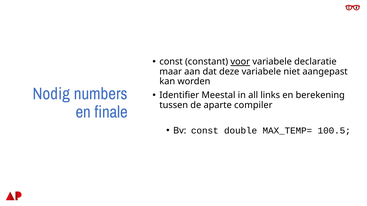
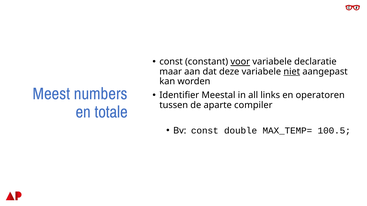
niet underline: none -> present (292, 72)
Nodig: Nodig -> Meest (51, 94)
berekening: berekening -> operatoren (320, 95)
finale: finale -> totale (111, 112)
